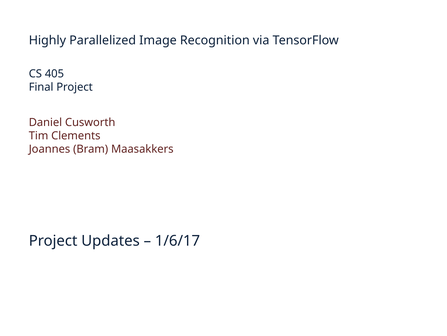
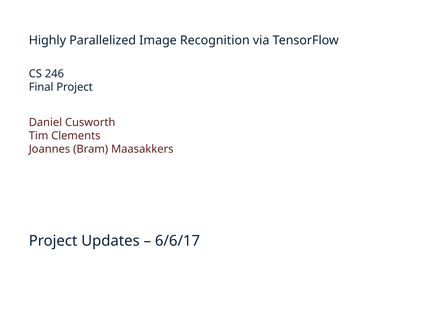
405: 405 -> 246 (54, 74)
1/6/17: 1/6/17 -> 6/6/17 (178, 240)
